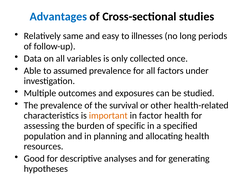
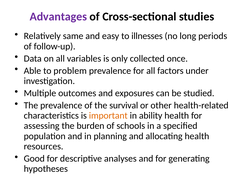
Advantages colour: blue -> purple (58, 16)
assumed: assumed -> problem (70, 71)
factor: factor -> ability (151, 116)
specific: specific -> schools (131, 126)
